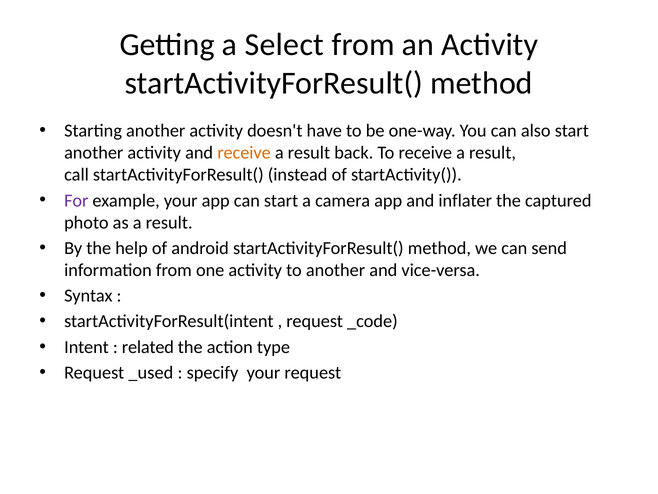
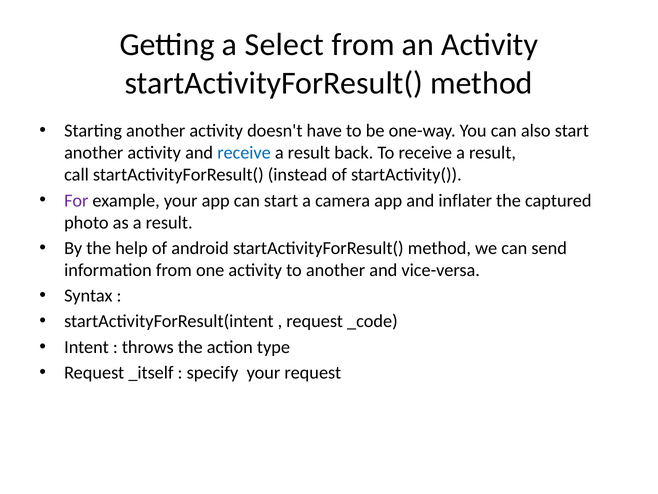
receive colour: orange -> blue (244, 153)
related: related -> throws (148, 347)
_used: _used -> _itself (151, 372)
